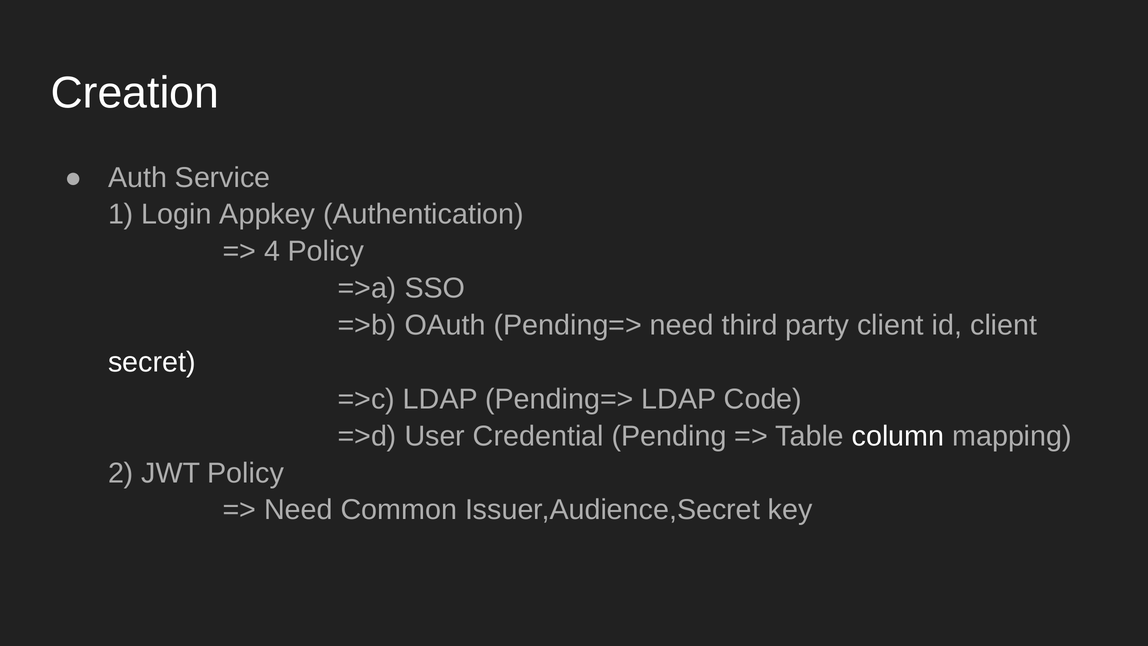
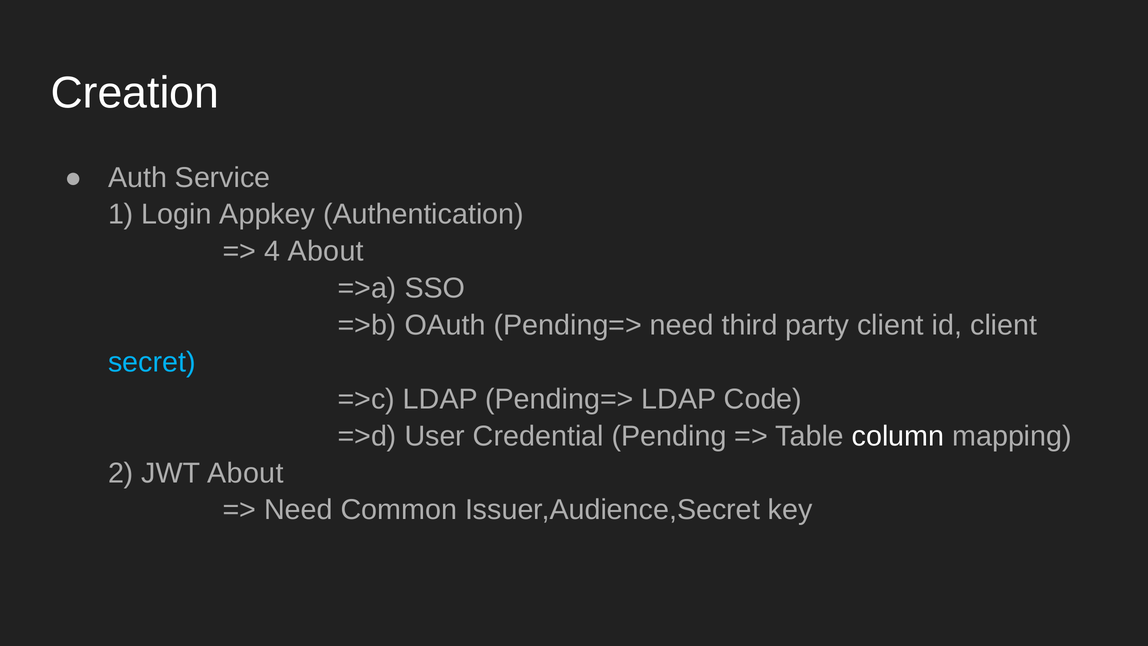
4 Policy: Policy -> About (326, 251)
secret colour: white -> light blue (152, 362)
JWT Policy: Policy -> About (245, 473)
